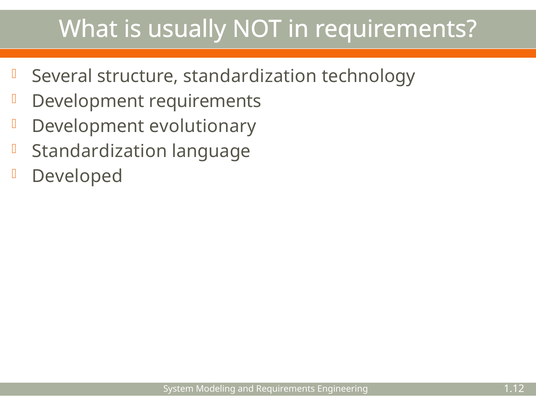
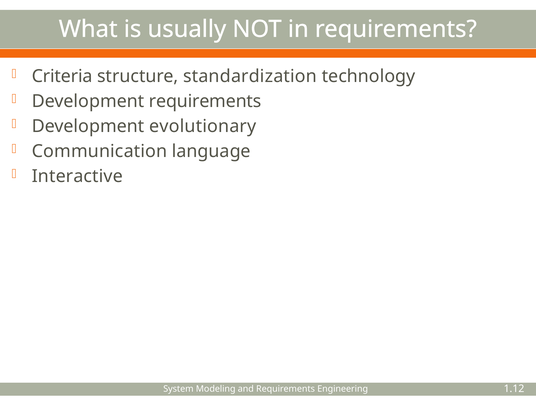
Several: Several -> Criteria (62, 76)
Standardization: Standardization -> Communication (99, 151)
Developed: Developed -> Interactive (77, 176)
